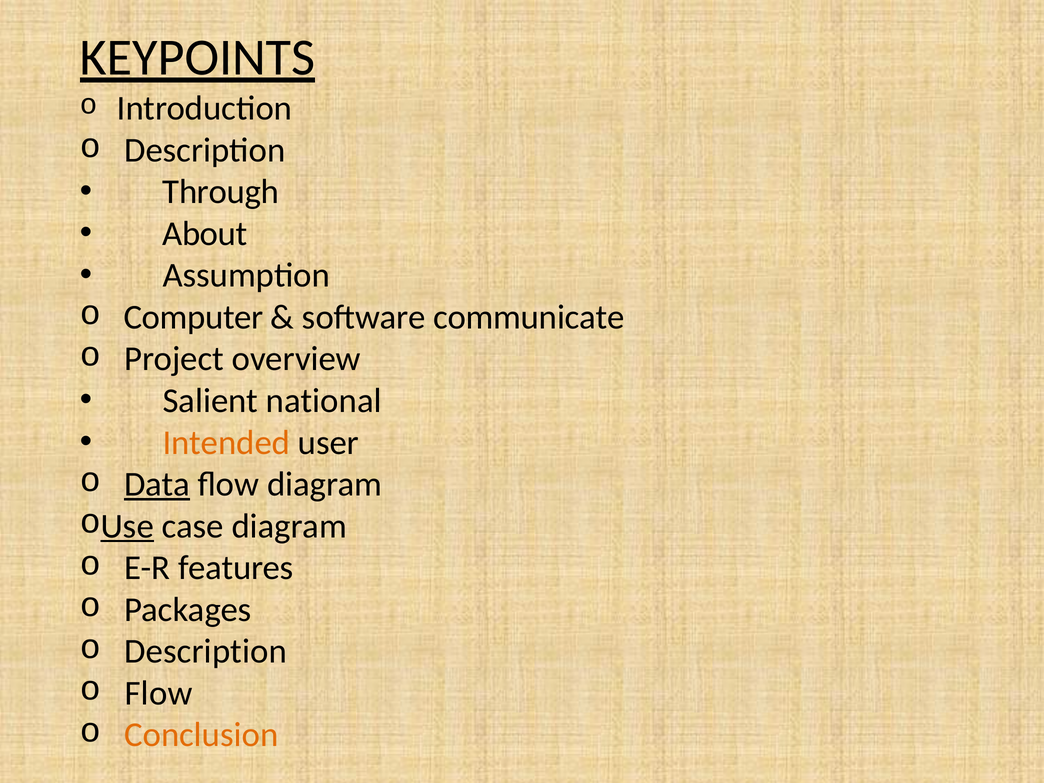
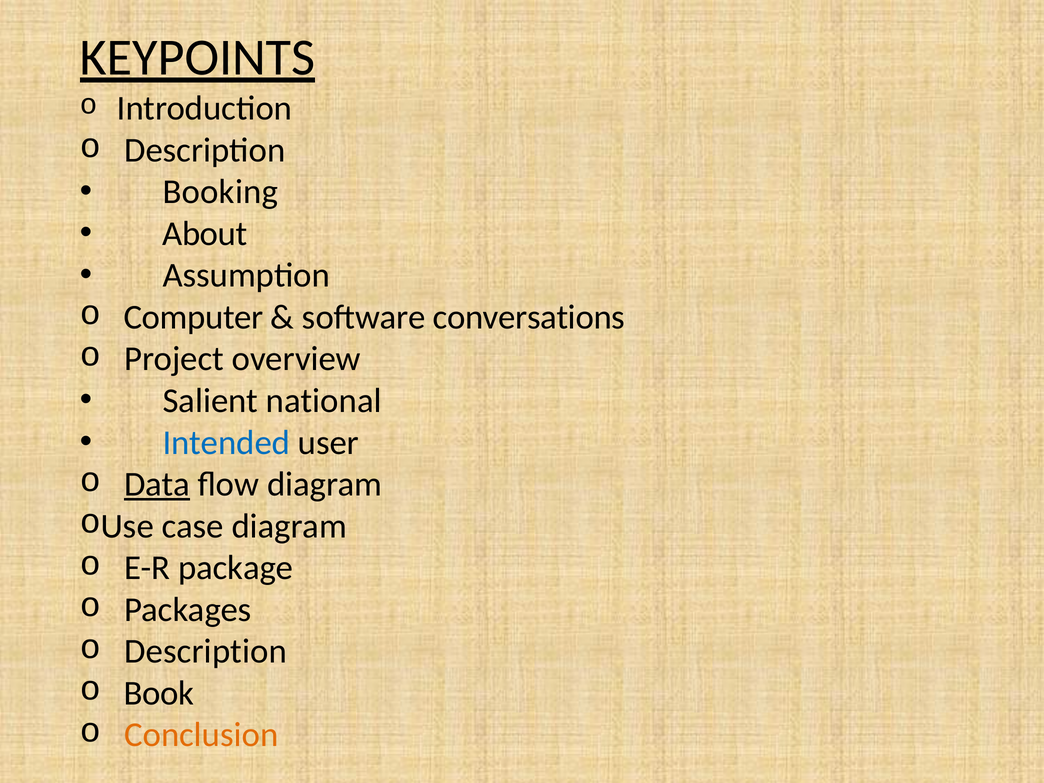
Through: Through -> Booking (220, 192)
communicate: communicate -> conversations (529, 317)
Intended colour: orange -> blue (226, 443)
Use underline: present -> none (127, 526)
features: features -> package (236, 568)
Flow: Flow -> Book (159, 693)
